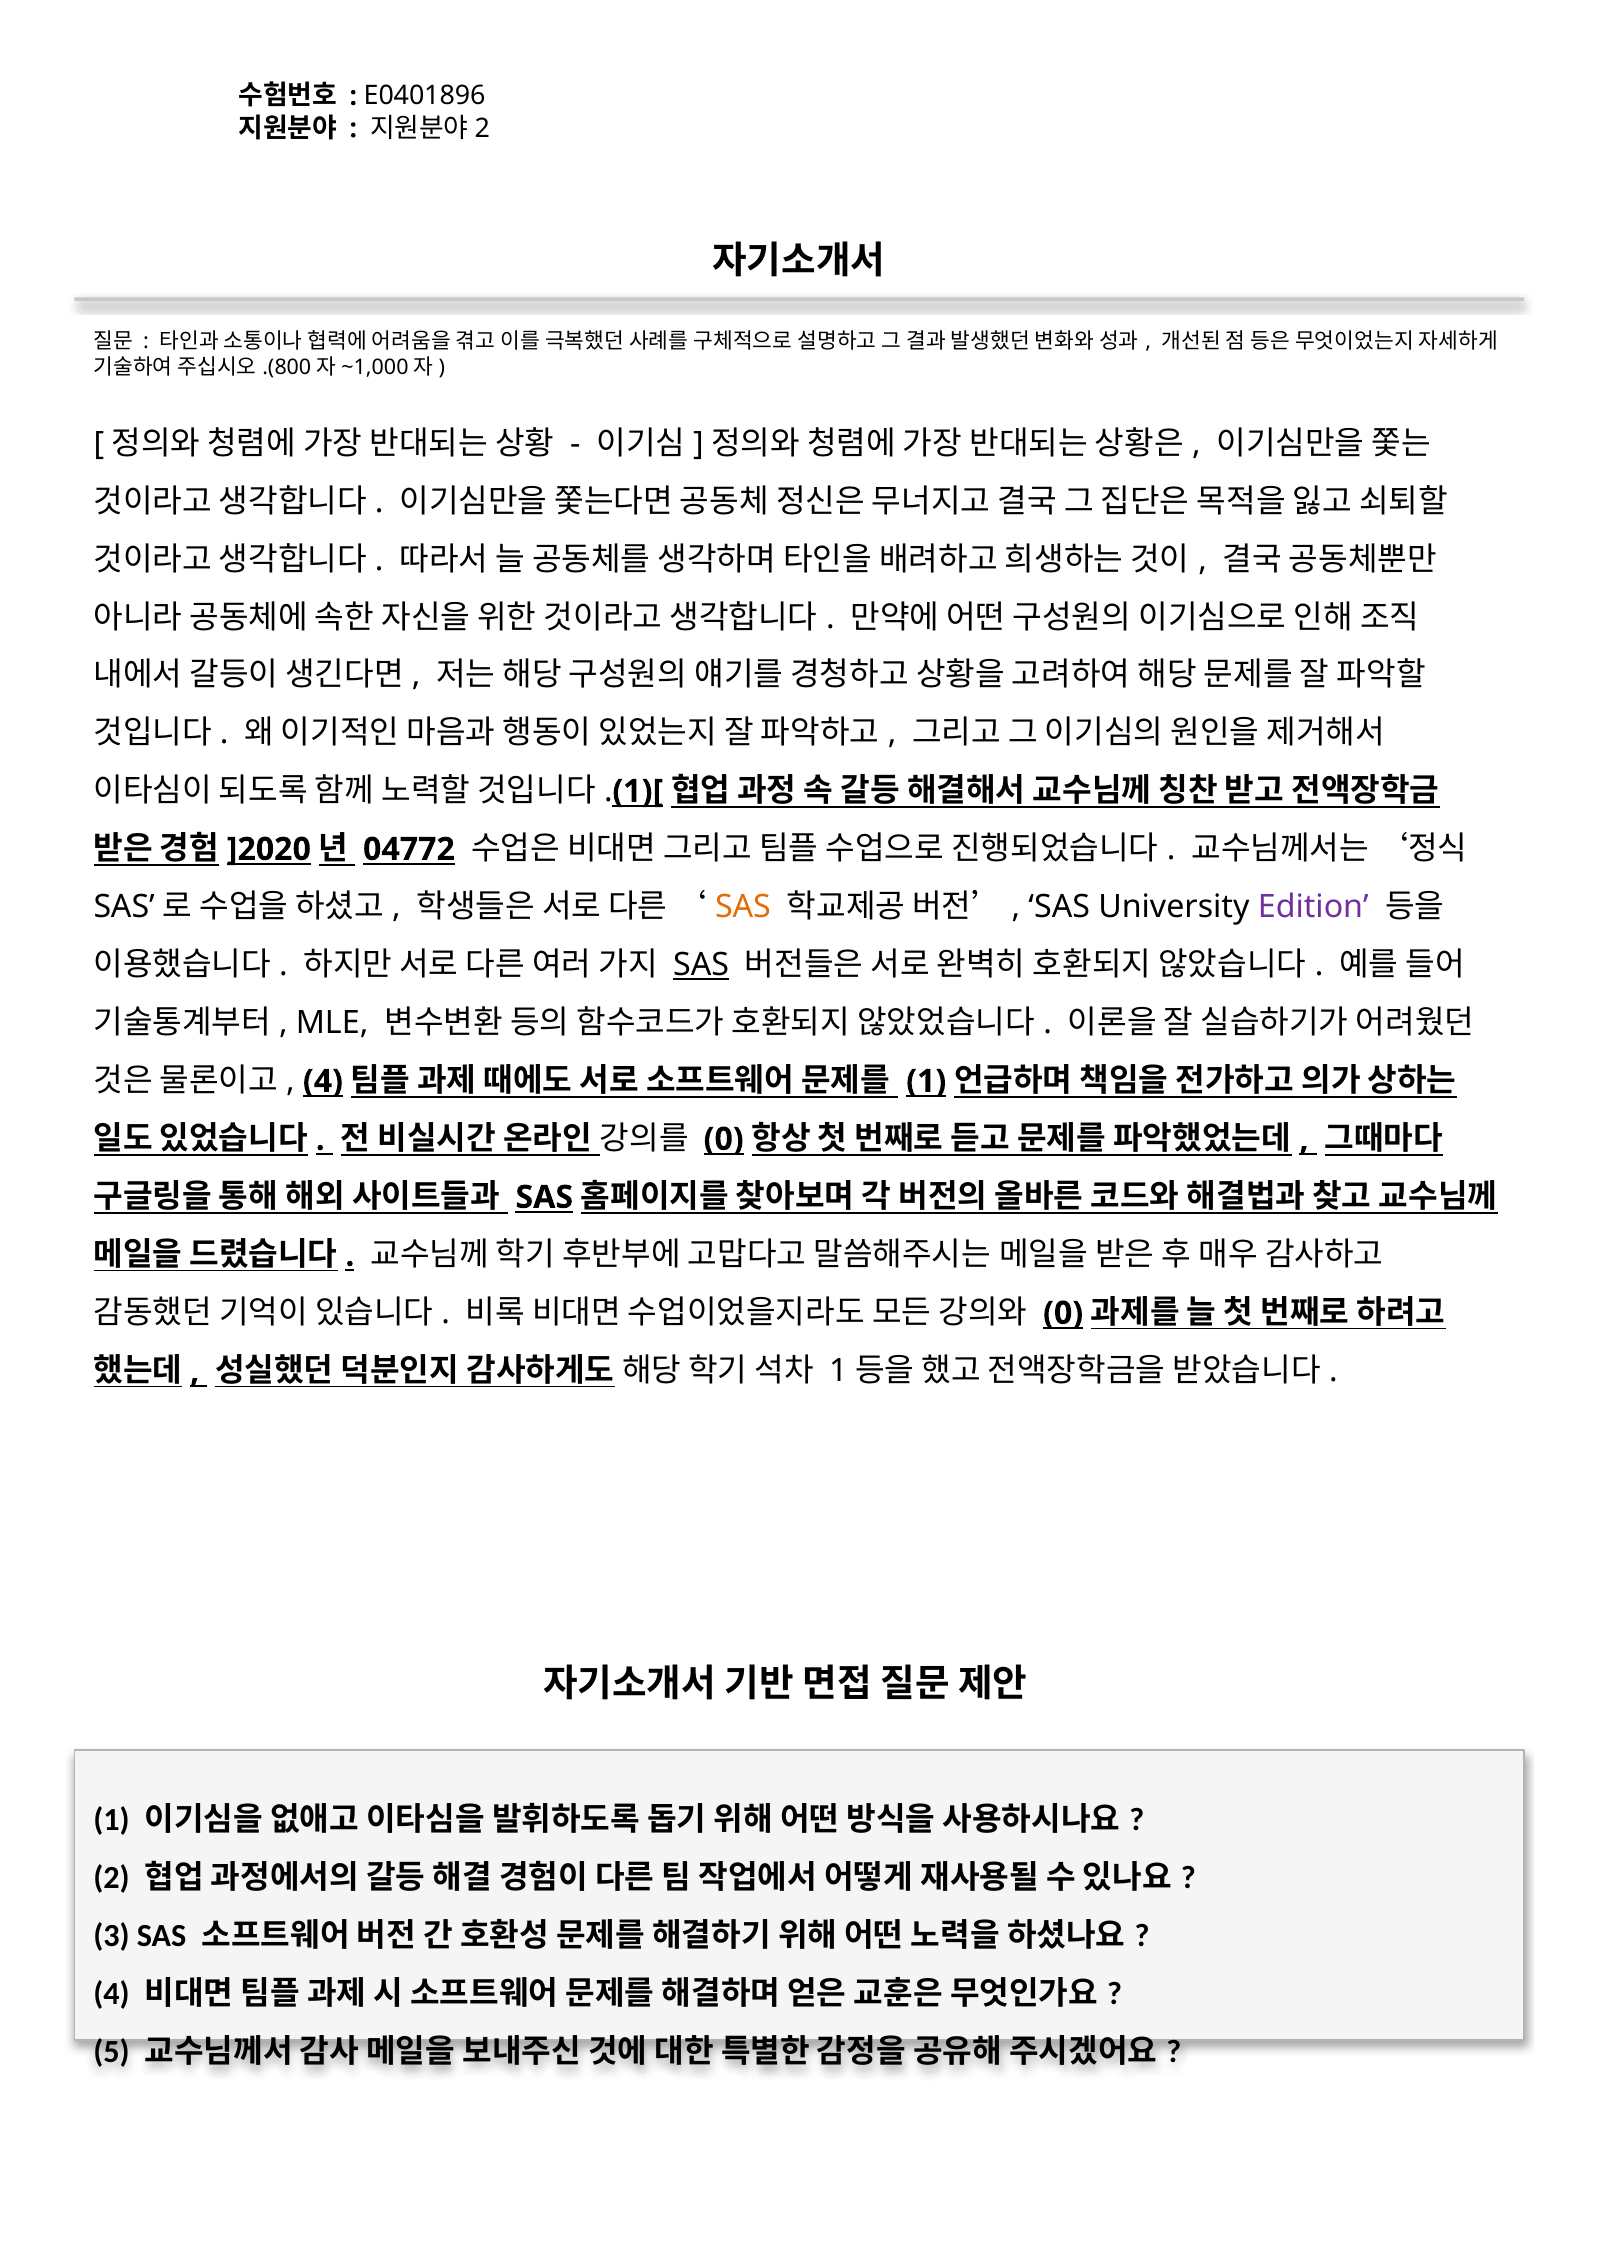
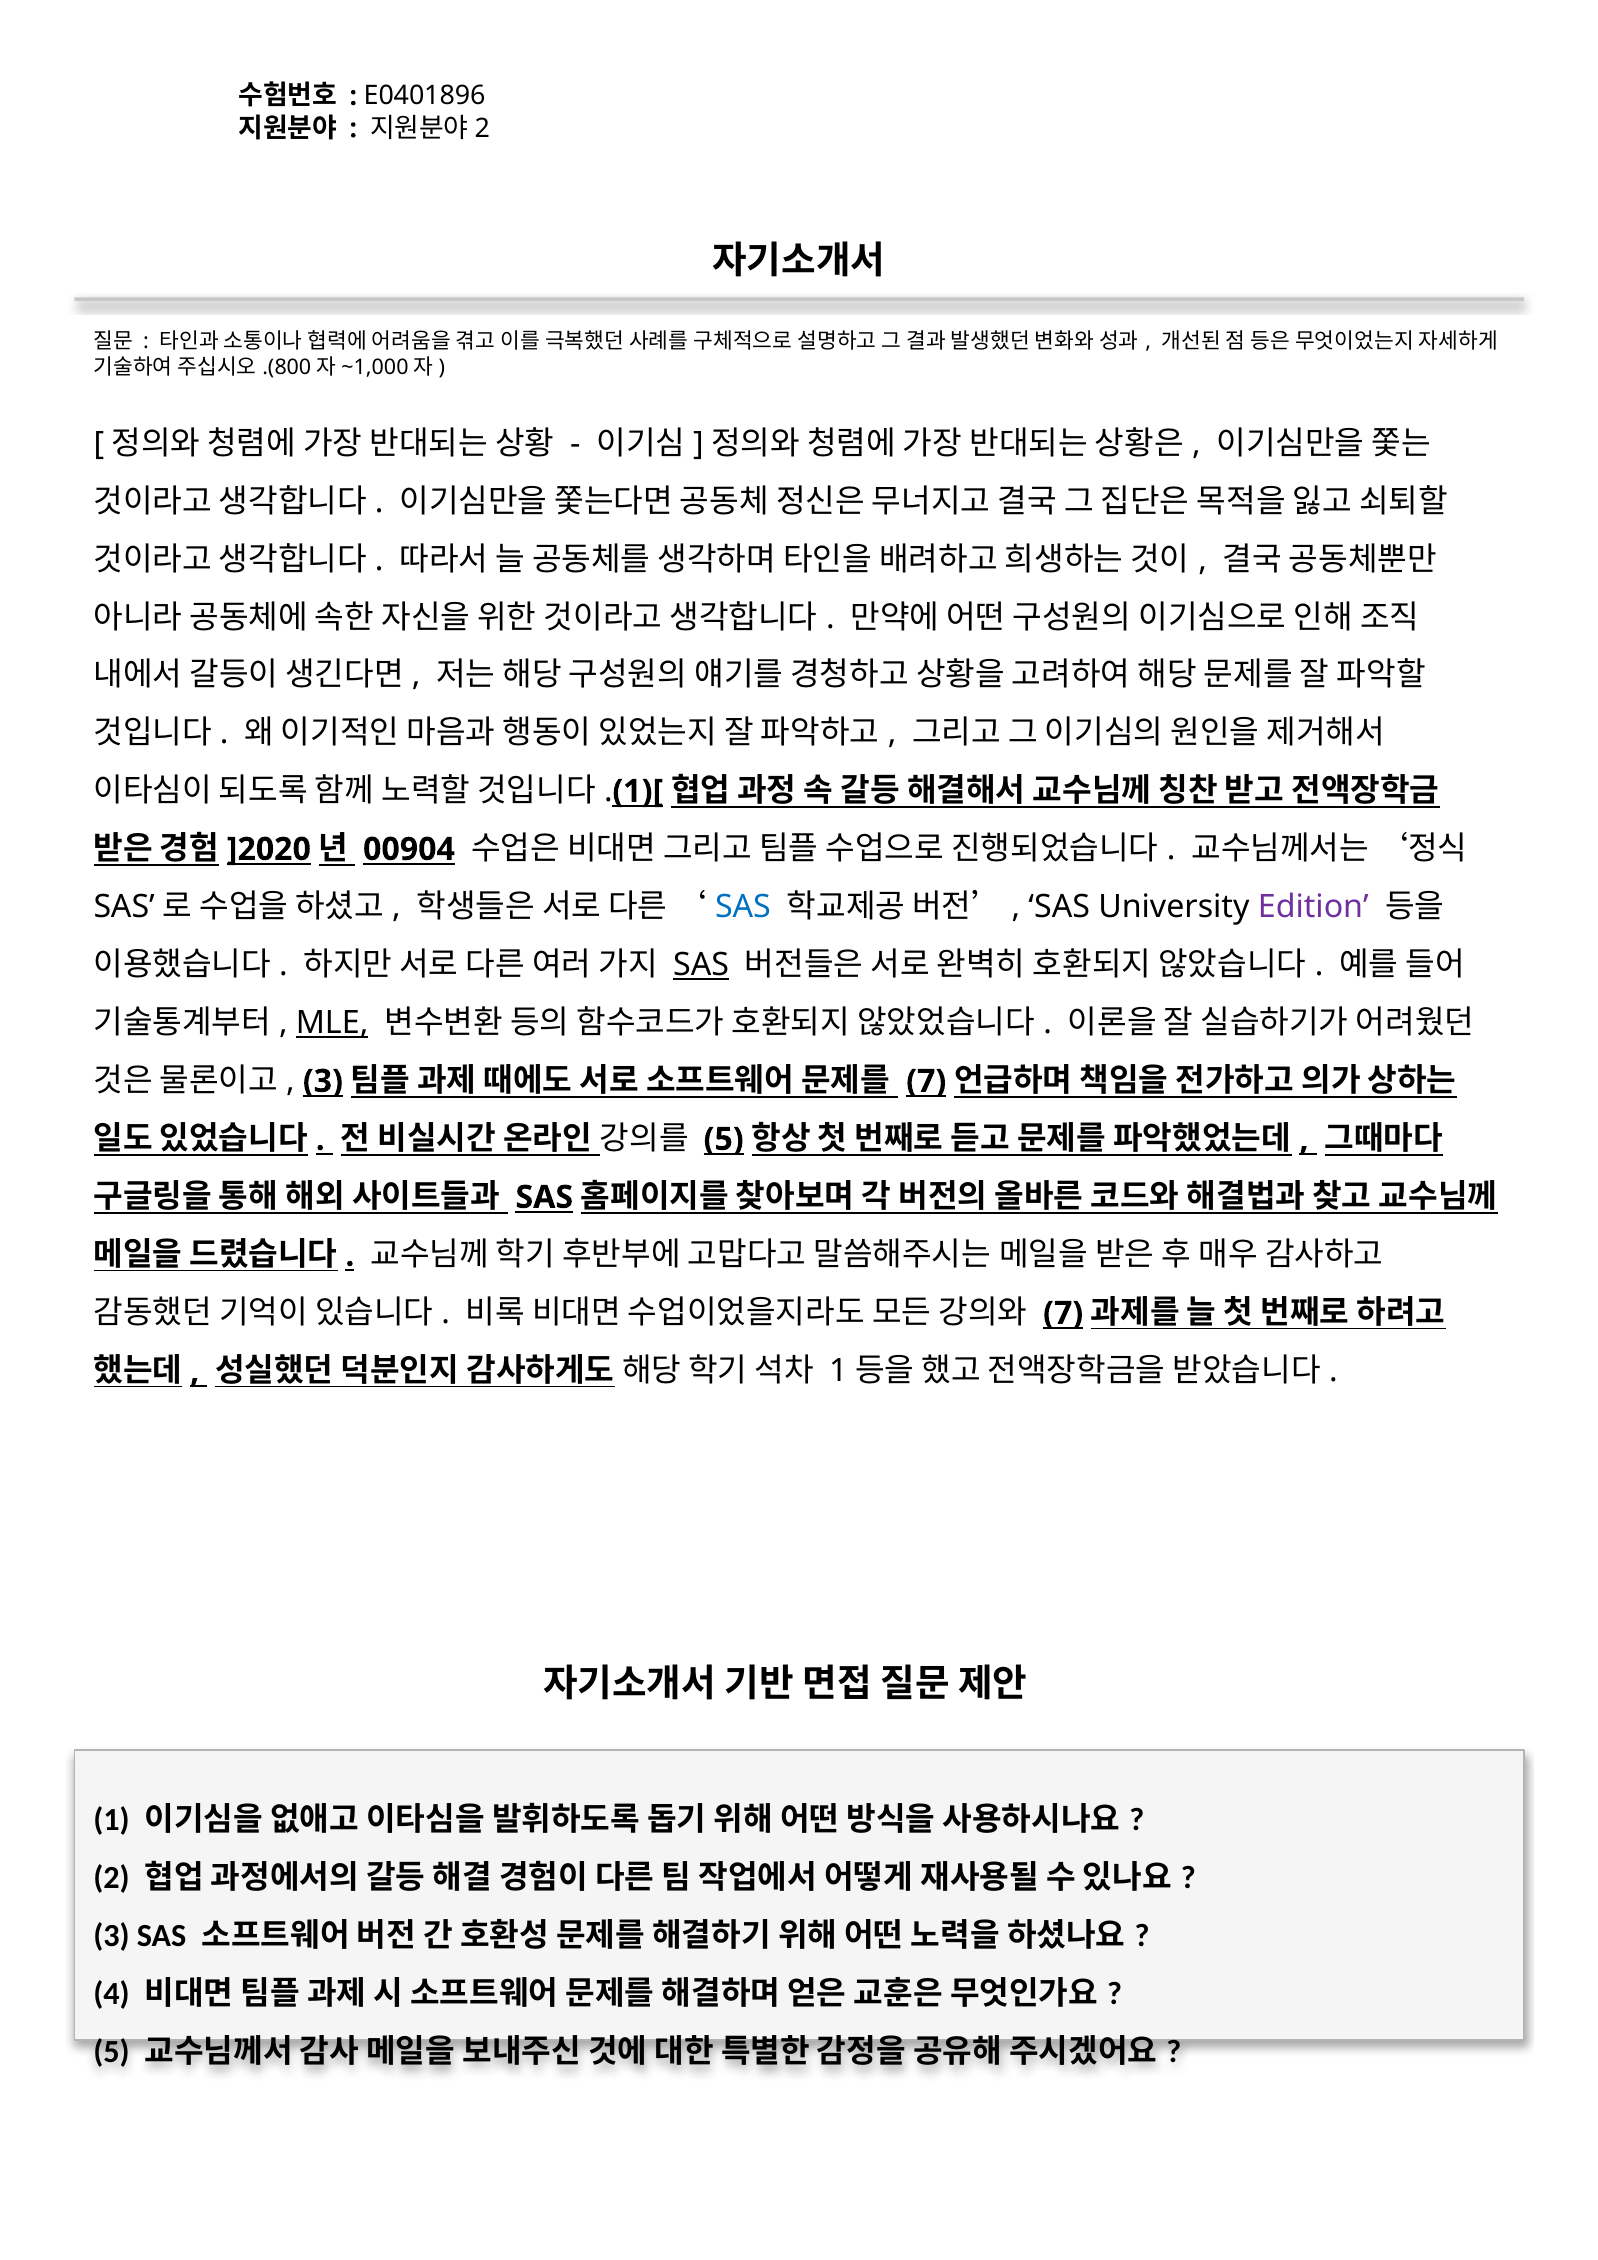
04772: 04772 -> 00904 (409, 849)
SAS colour: orange -> blue (743, 907)
MLE underline: none -> present (332, 1023)
4: 4 -> 3 (323, 1081)
1: 1 -> 7 (926, 1081)
0: 0 -> 5 (724, 1139)
0: 0 -> 7 (1063, 1313)
